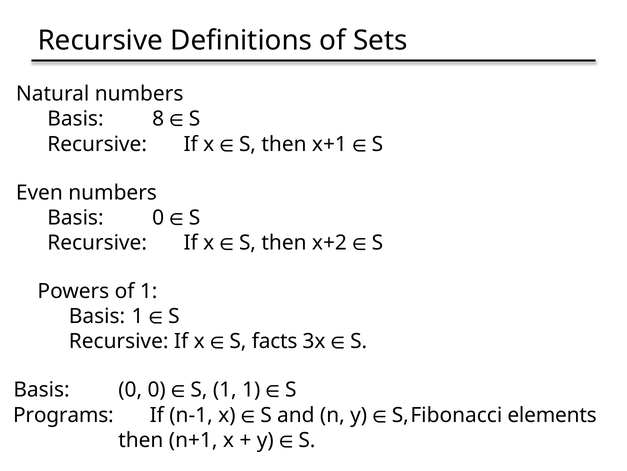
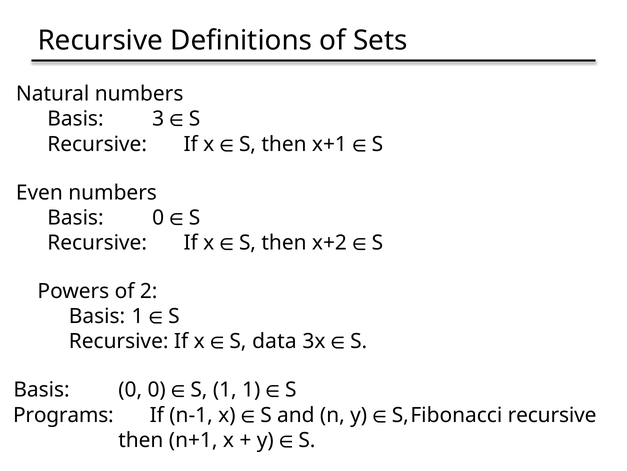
8: 8 -> 3 (158, 119)
of 1: 1 -> 2 (149, 291)
facts: facts -> data (274, 341)
Fibonacci elements: elements -> recursive (552, 415)
